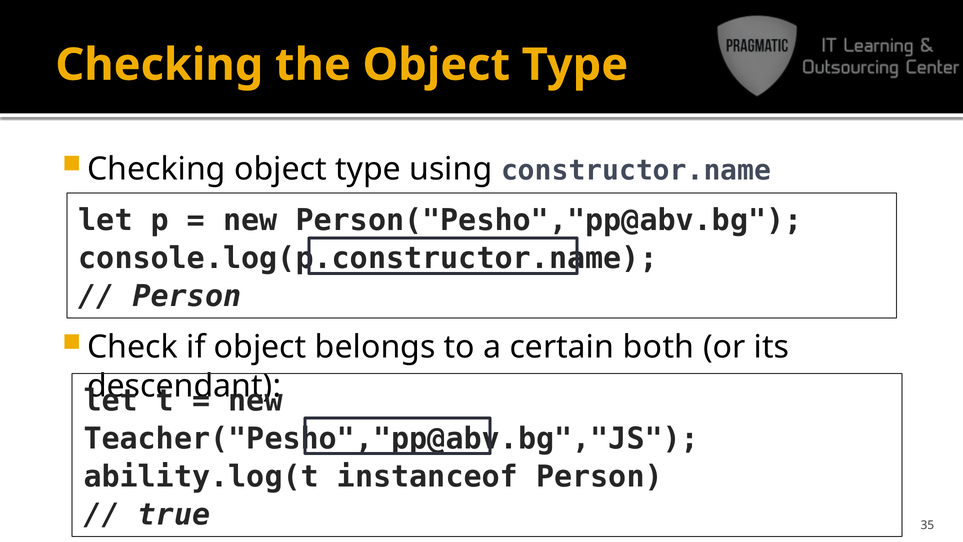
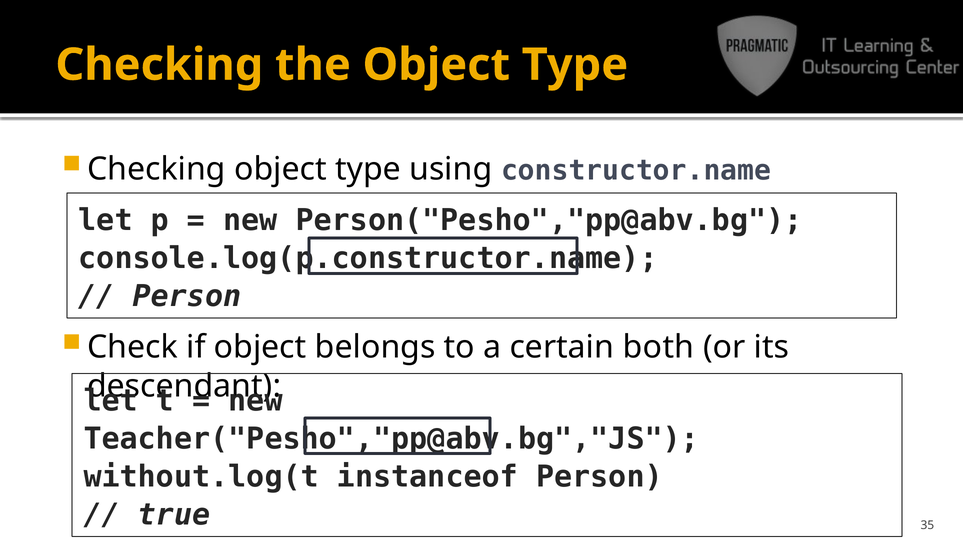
ability.log(t: ability.log(t -> without.log(t (201, 477)
